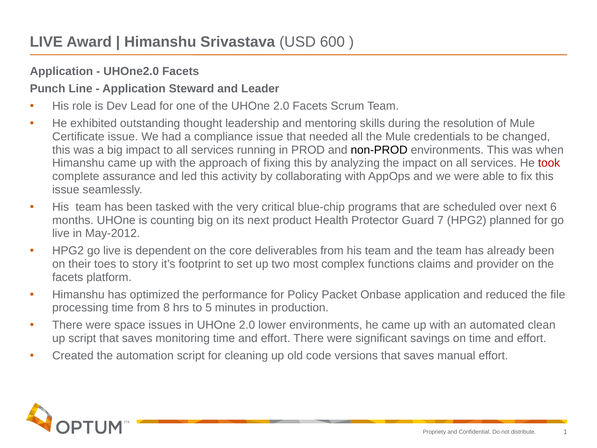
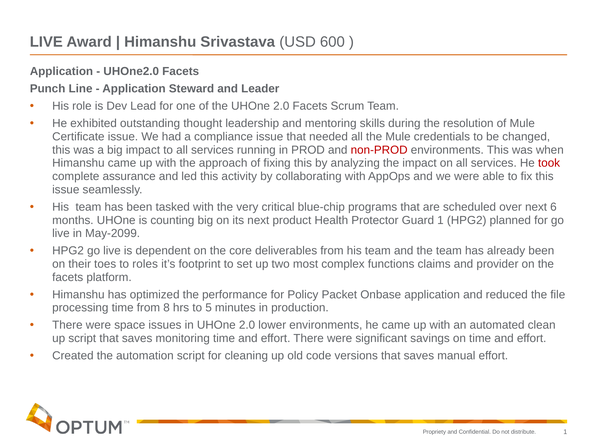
non-PROD colour: black -> red (379, 150)
Guard 7: 7 -> 1 (440, 220)
May-2012: May-2012 -> May-2099 (113, 233)
story: story -> roles (145, 264)
